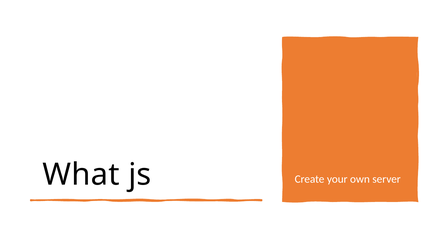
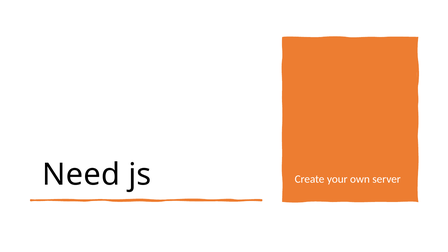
What: What -> Need (81, 175)
